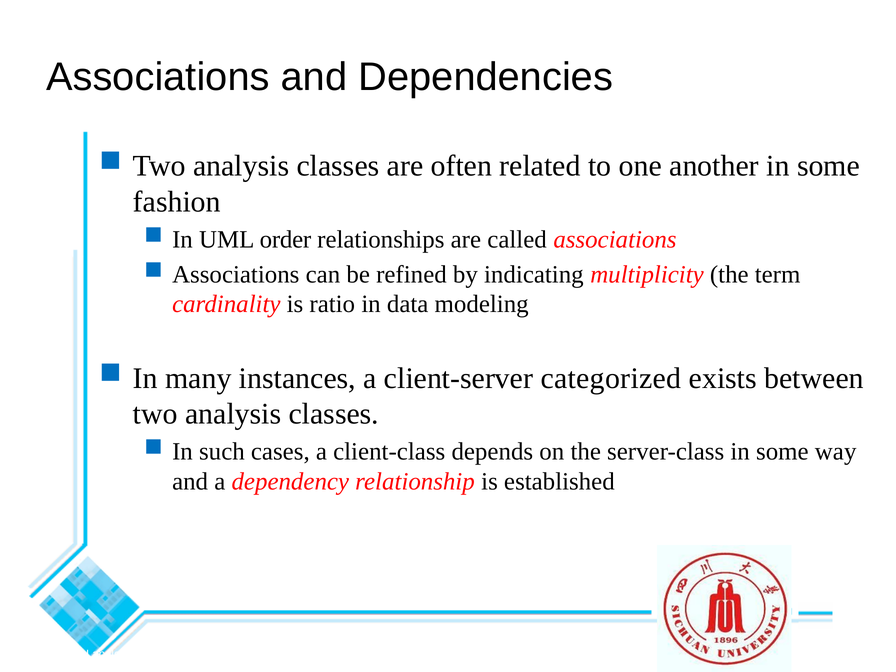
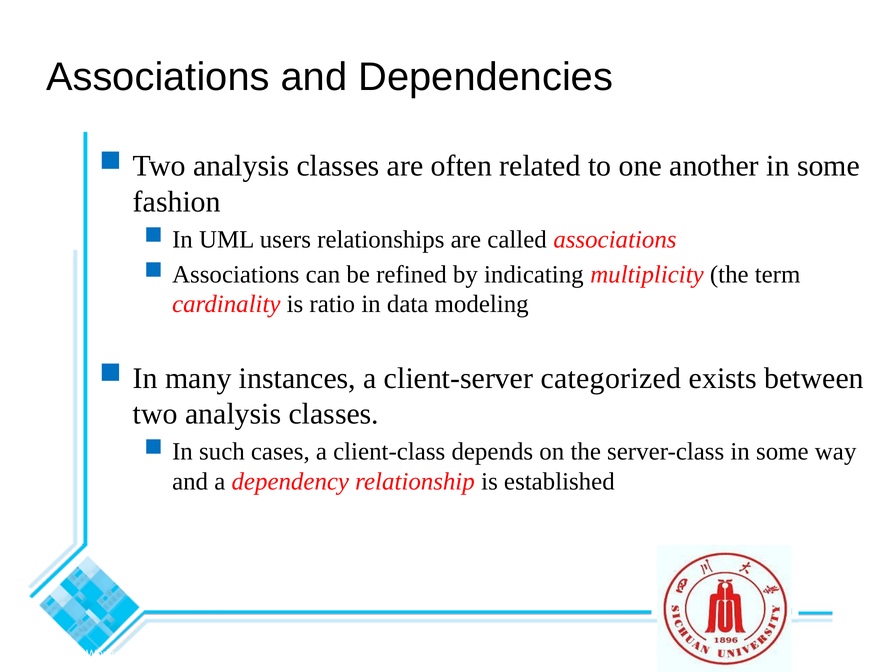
order: order -> users (285, 239)
Labeled: Labeled -> Working (106, 654)
